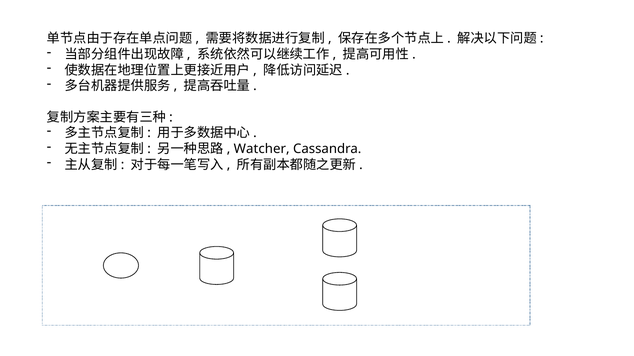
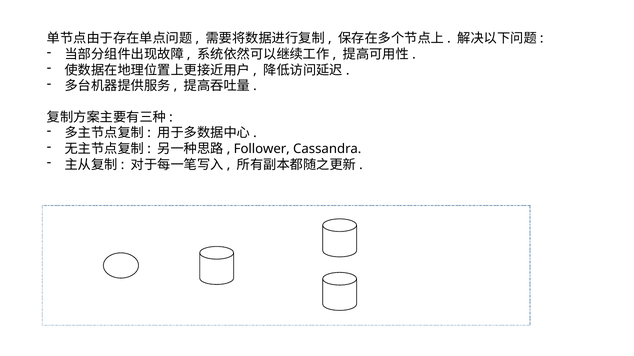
Watcher: Watcher -> Follower (262, 149)
